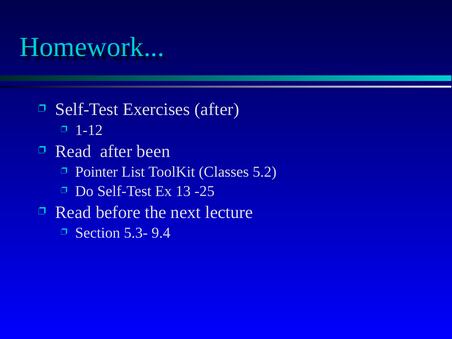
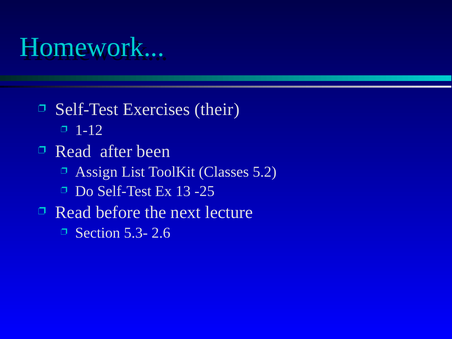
Exercises after: after -> their (217, 110)
Pointer: Pointer -> Assign (96, 172)
9.4: 9.4 -> 2.6 (161, 233)
